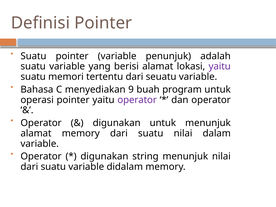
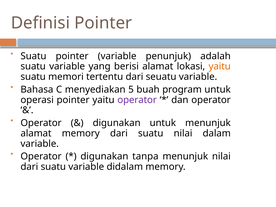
yaitu colour: purple -> orange (220, 66)
9: 9 -> 5 (131, 90)
string: string -> tanpa (145, 156)
